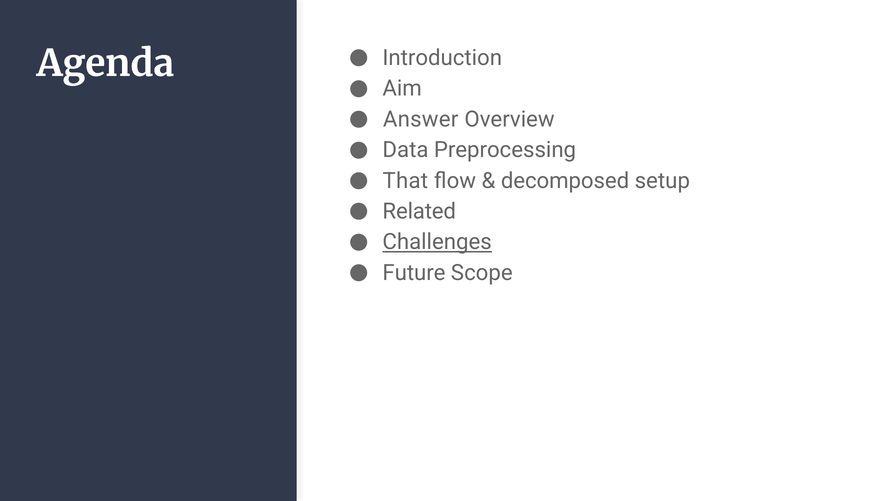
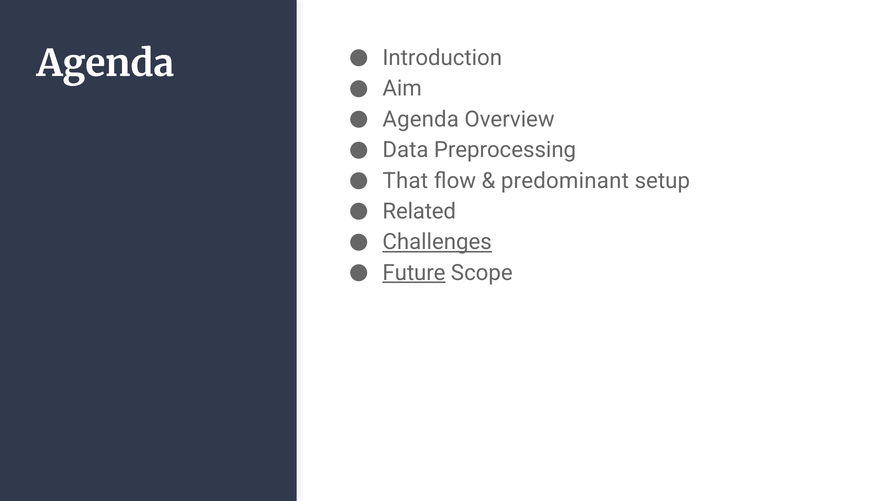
Answer: Answer -> Agenda (421, 119)
decomposed: decomposed -> predominant (565, 181)
Future underline: none -> present (414, 273)
